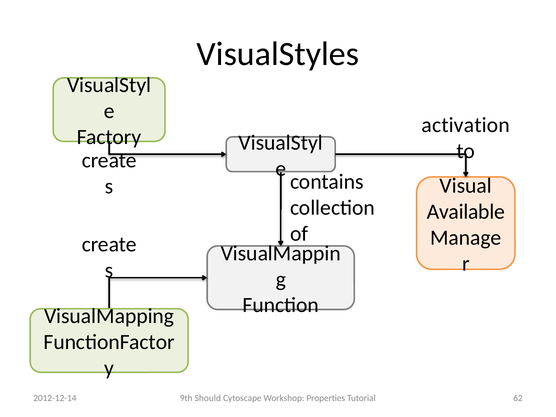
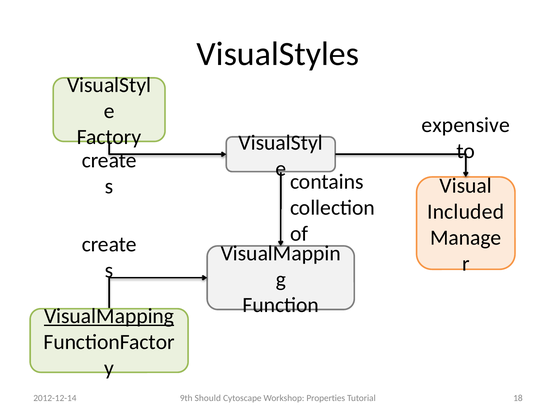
activation: activation -> expensive (466, 125)
Available: Available -> Included (466, 212)
VisualMapping underline: none -> present (109, 316)
62: 62 -> 18 (518, 398)
